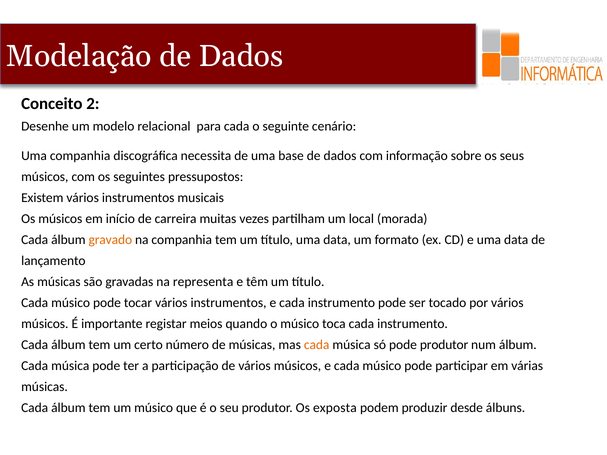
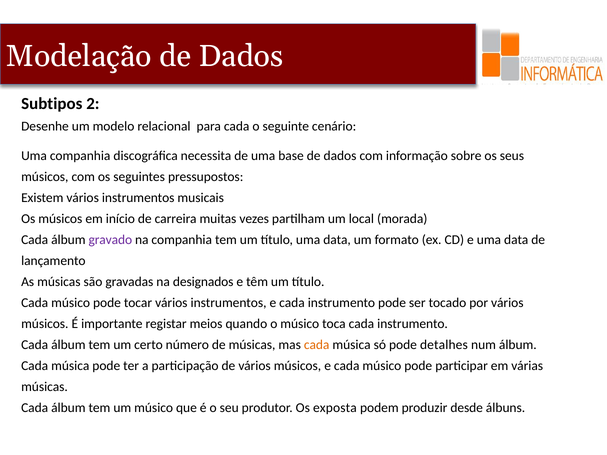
Conceito: Conceito -> Subtipos (52, 104)
gravado colour: orange -> purple (110, 240)
representa: representa -> designados (203, 282)
pode produtor: produtor -> detalhes (444, 345)
